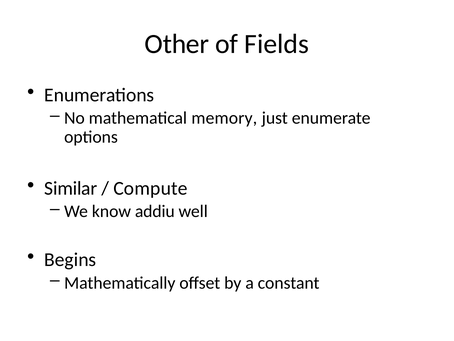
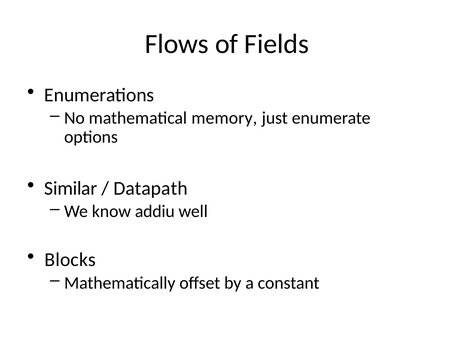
Other: Other -> Flows (177, 44)
Compute: Compute -> Datapath (151, 188)
Begins: Begins -> Blocks (70, 259)
